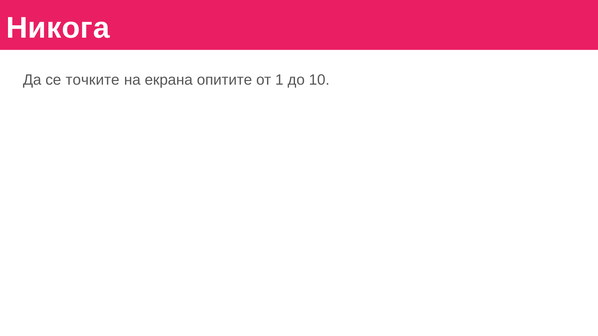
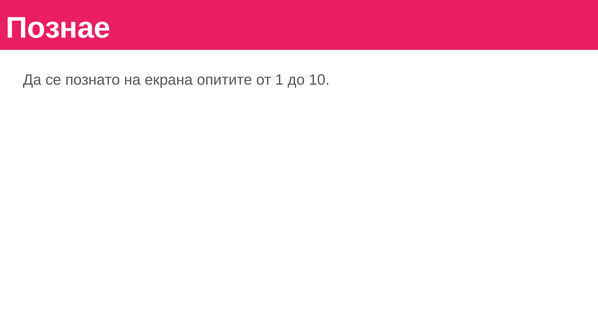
Никога: Никога -> Познае (58, 28)
точките: точките -> познато (93, 80)
